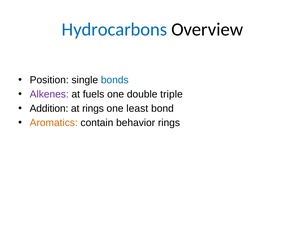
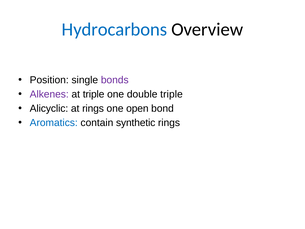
bonds colour: blue -> purple (115, 80)
at fuels: fuels -> triple (94, 94)
Addition: Addition -> Alicyclic (49, 108)
least: least -> open (137, 108)
Aromatics colour: orange -> blue (54, 123)
behavior: behavior -> synthetic (136, 123)
